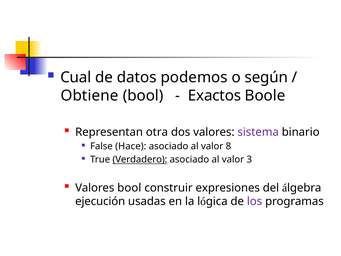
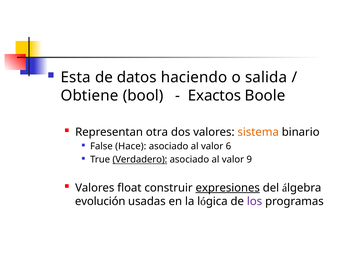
Cual: Cual -> Esta (76, 77)
podemos: podemos -> haciendo (194, 77)
según: según -> salida (266, 77)
sistema colour: purple -> orange (258, 132)
8: 8 -> 6 (228, 146)
3: 3 -> 9 (249, 159)
Valores bool: bool -> float (129, 188)
expresiones underline: none -> present (228, 188)
ejecución: ejecución -> evolución (100, 201)
